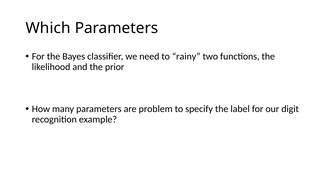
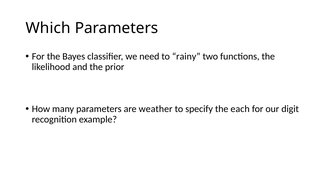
problem: problem -> weather (156, 109)
label: label -> each (240, 109)
